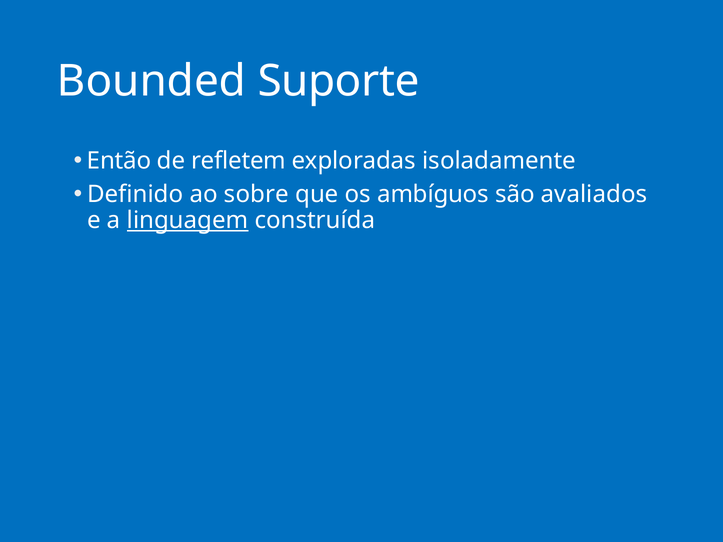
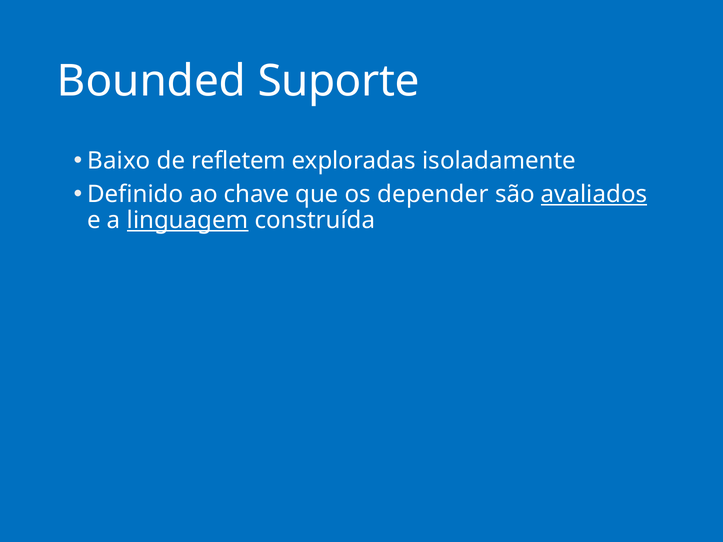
Então: Então -> Baixo (119, 161)
sobre: sobre -> chave (257, 194)
ambíguos: ambíguos -> depender (433, 194)
avaliados underline: none -> present (594, 194)
